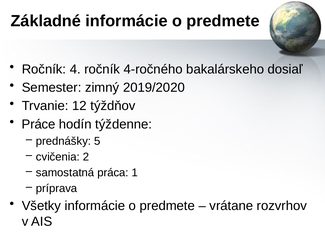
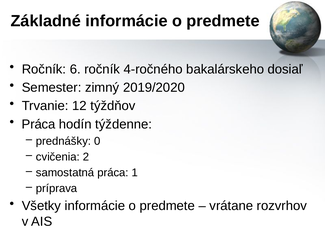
4: 4 -> 6 (75, 69)
Práce: Práce -> Práca (39, 124)
5: 5 -> 0 (97, 141)
